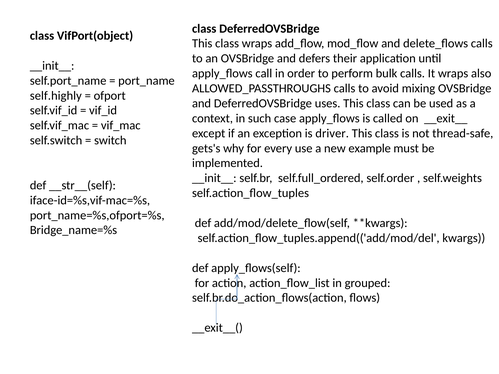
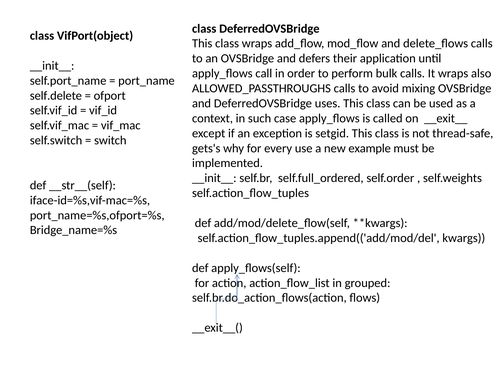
self.highly: self.highly -> self.delete (56, 96)
driver: driver -> setgid (332, 133)
